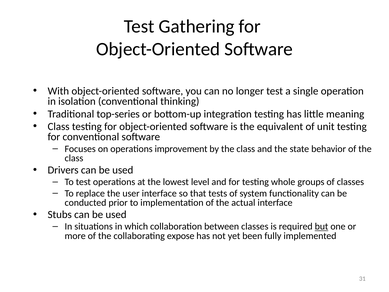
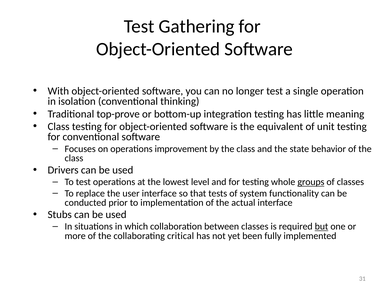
top-series: top-series -> top-prove (118, 114)
groups underline: none -> present (311, 182)
expose: expose -> critical (181, 236)
